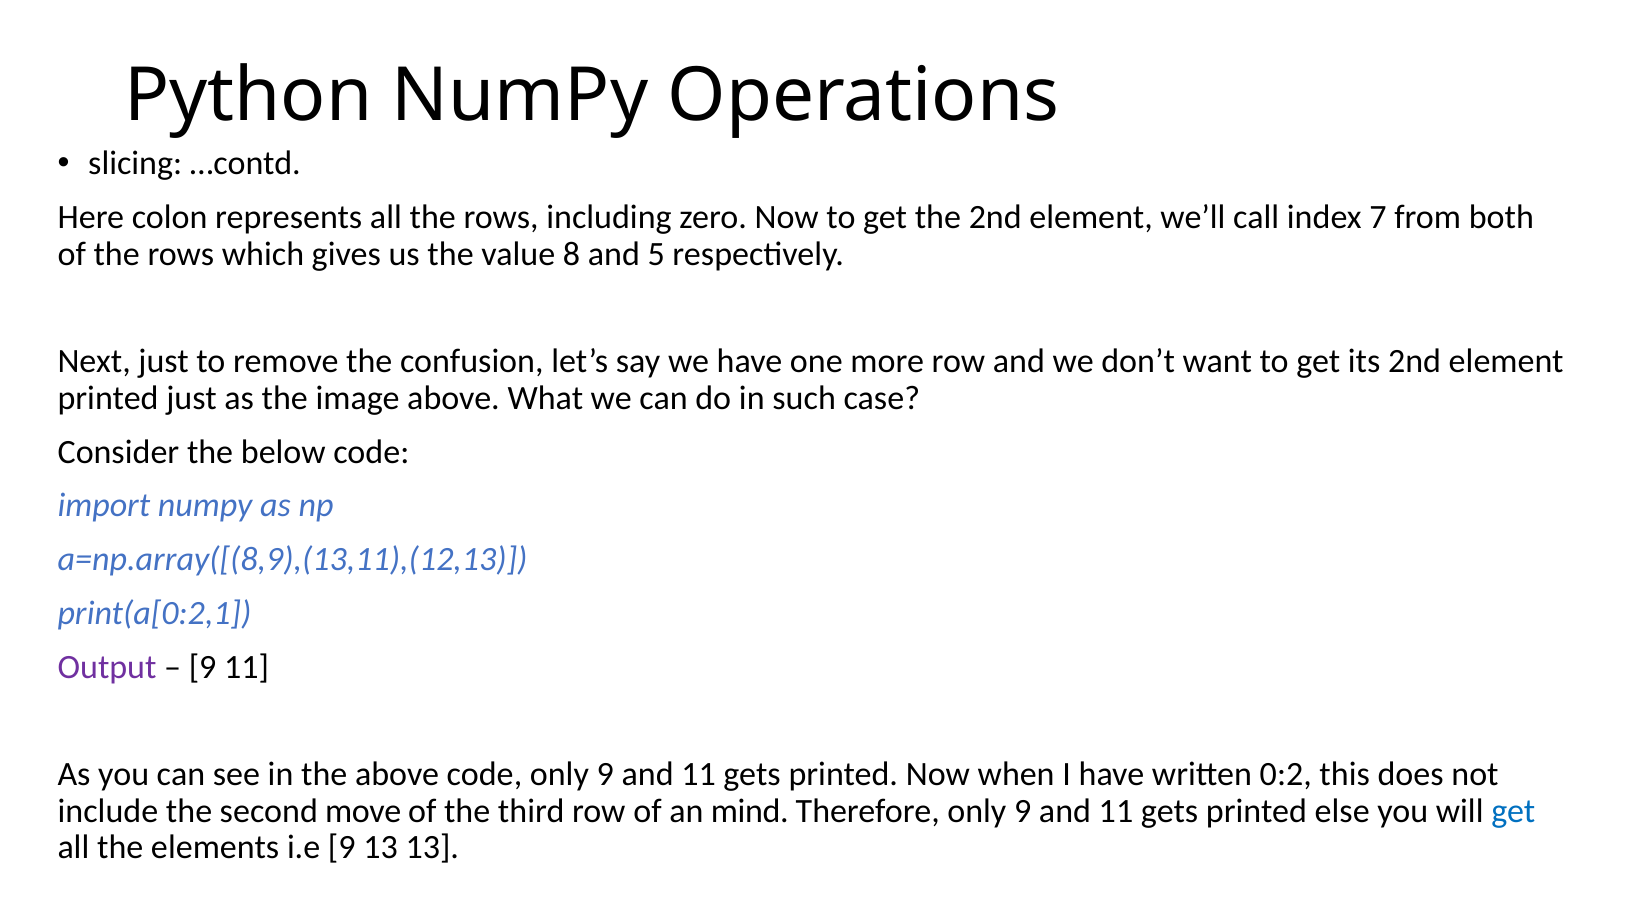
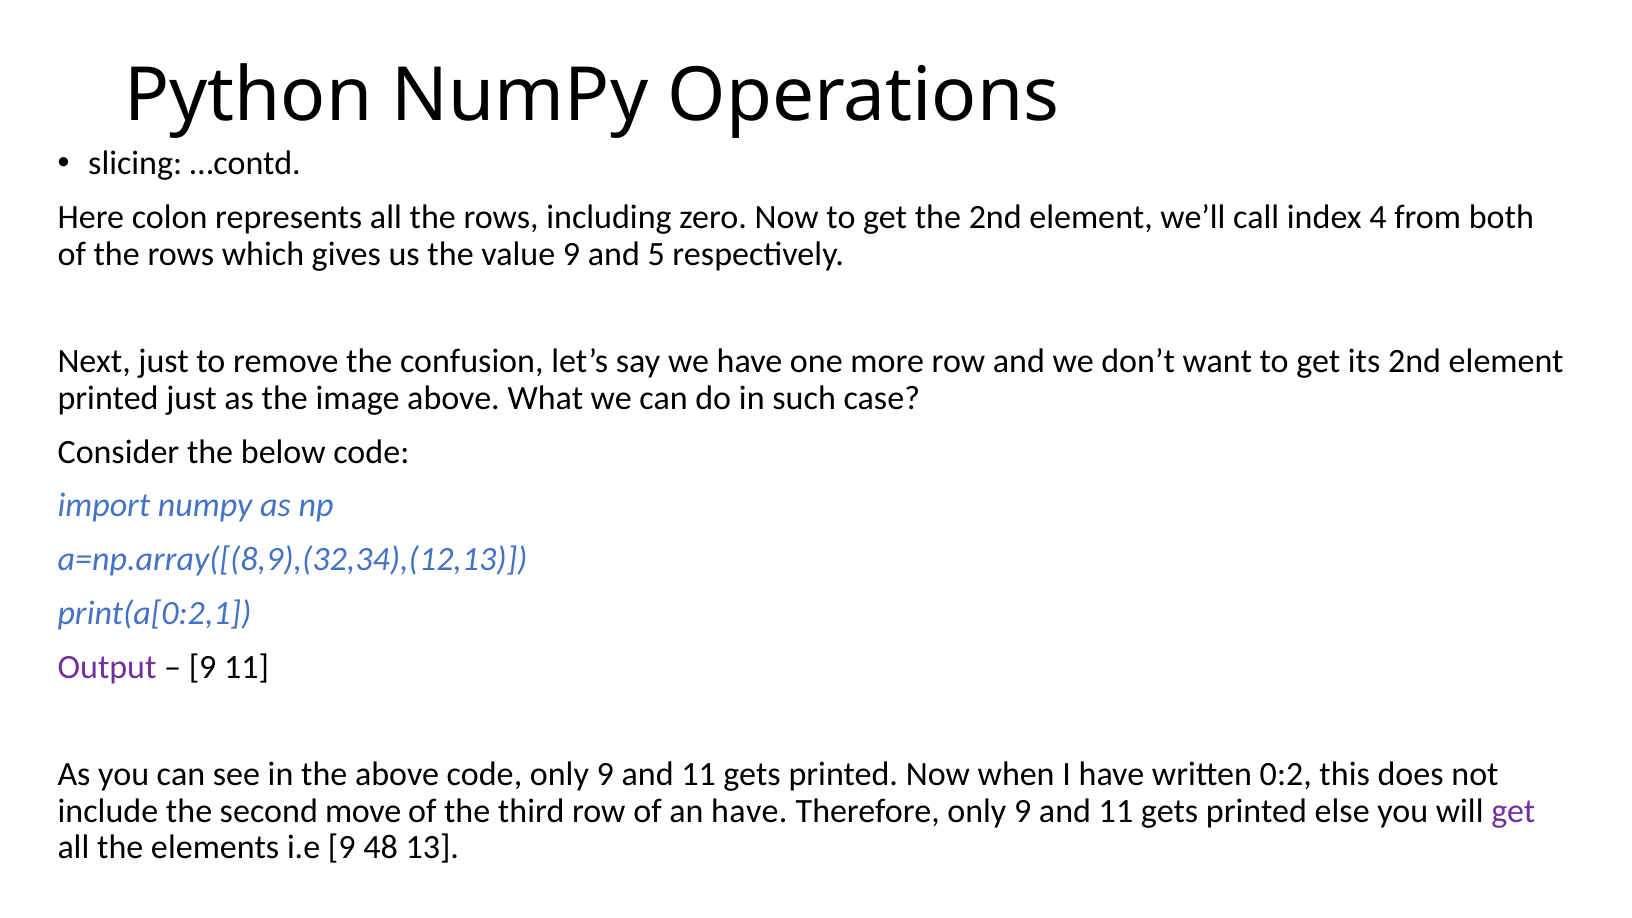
7: 7 -> 4 (1378, 217)
value 8: 8 -> 9 (571, 254)
a=np.array([(8,9),(13,11),(12,13: a=np.array([(8,9),(13,11),(12,13 -> a=np.array([(8,9),(32,34),(12,13 (293, 559)
an mind: mind -> have (749, 811)
get colour: blue -> purple (1513, 811)
9 13: 13 -> 48 (381, 848)
